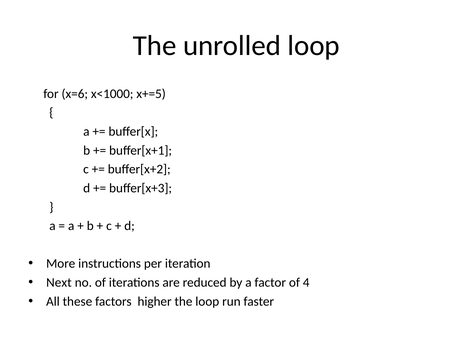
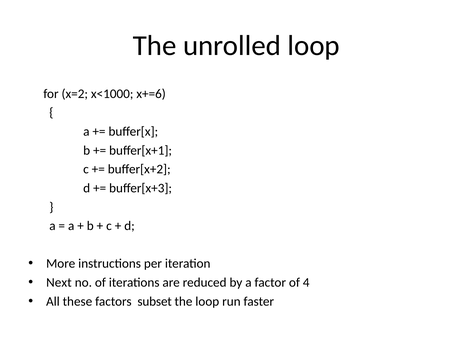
x=6: x=6 -> x=2 (75, 94)
x+=5: x+=5 -> x+=6 (151, 94)
higher: higher -> subset (155, 302)
